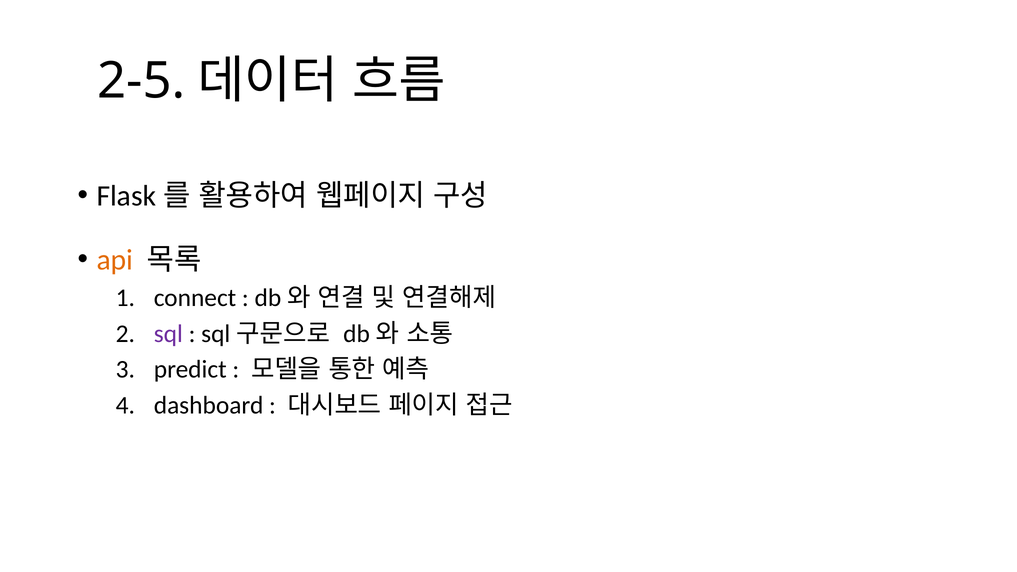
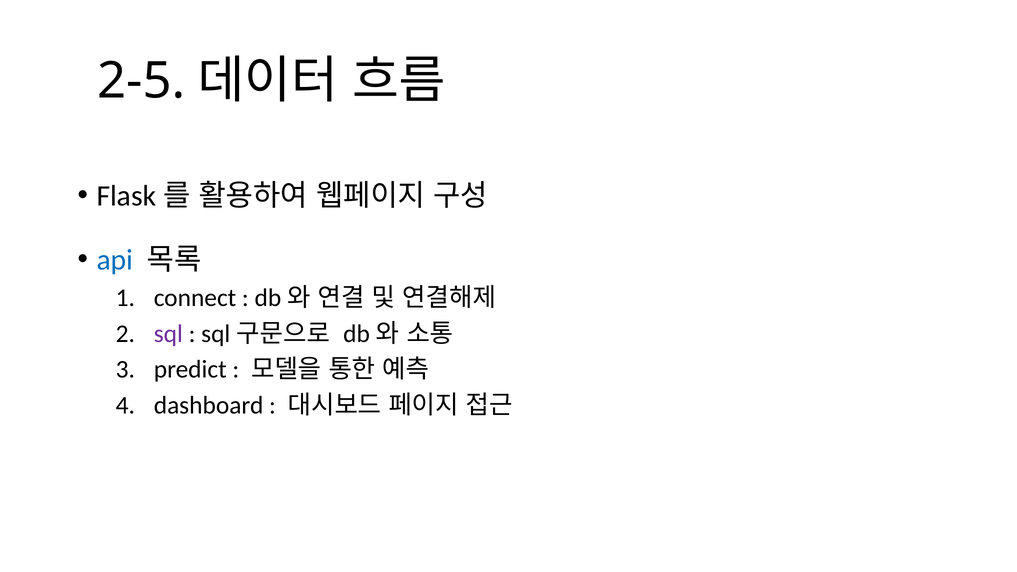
api colour: orange -> blue (115, 260)
